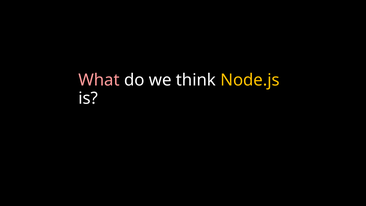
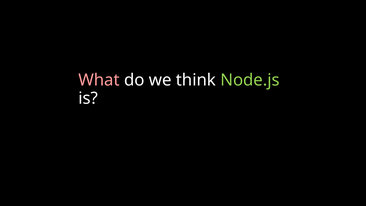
Node.js colour: yellow -> light green (250, 80)
